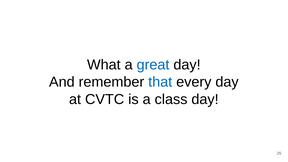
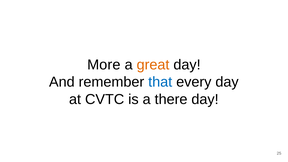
What: What -> More (104, 65)
great colour: blue -> orange (153, 65)
class: class -> there (171, 99)
